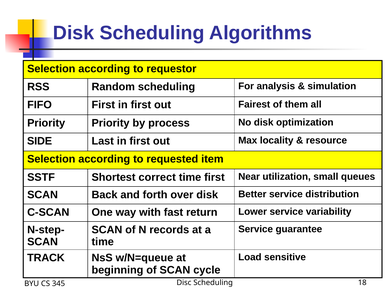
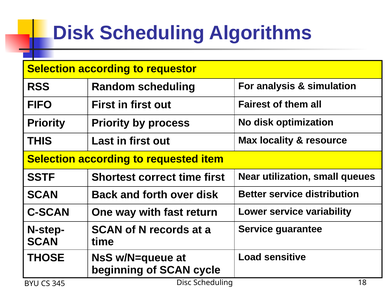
SIDE: SIDE -> THIS (40, 141)
TRACK: TRACK -> THOSE (46, 257)
